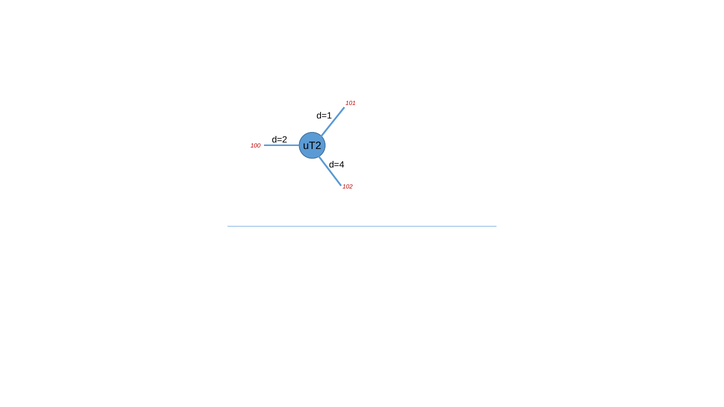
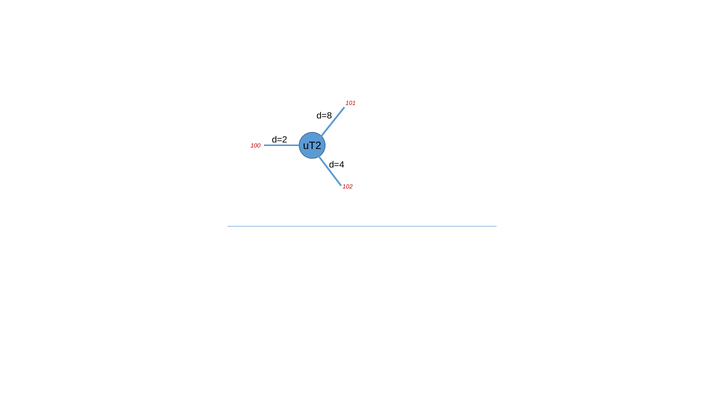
d=1: d=1 -> d=8 (324, 116)
